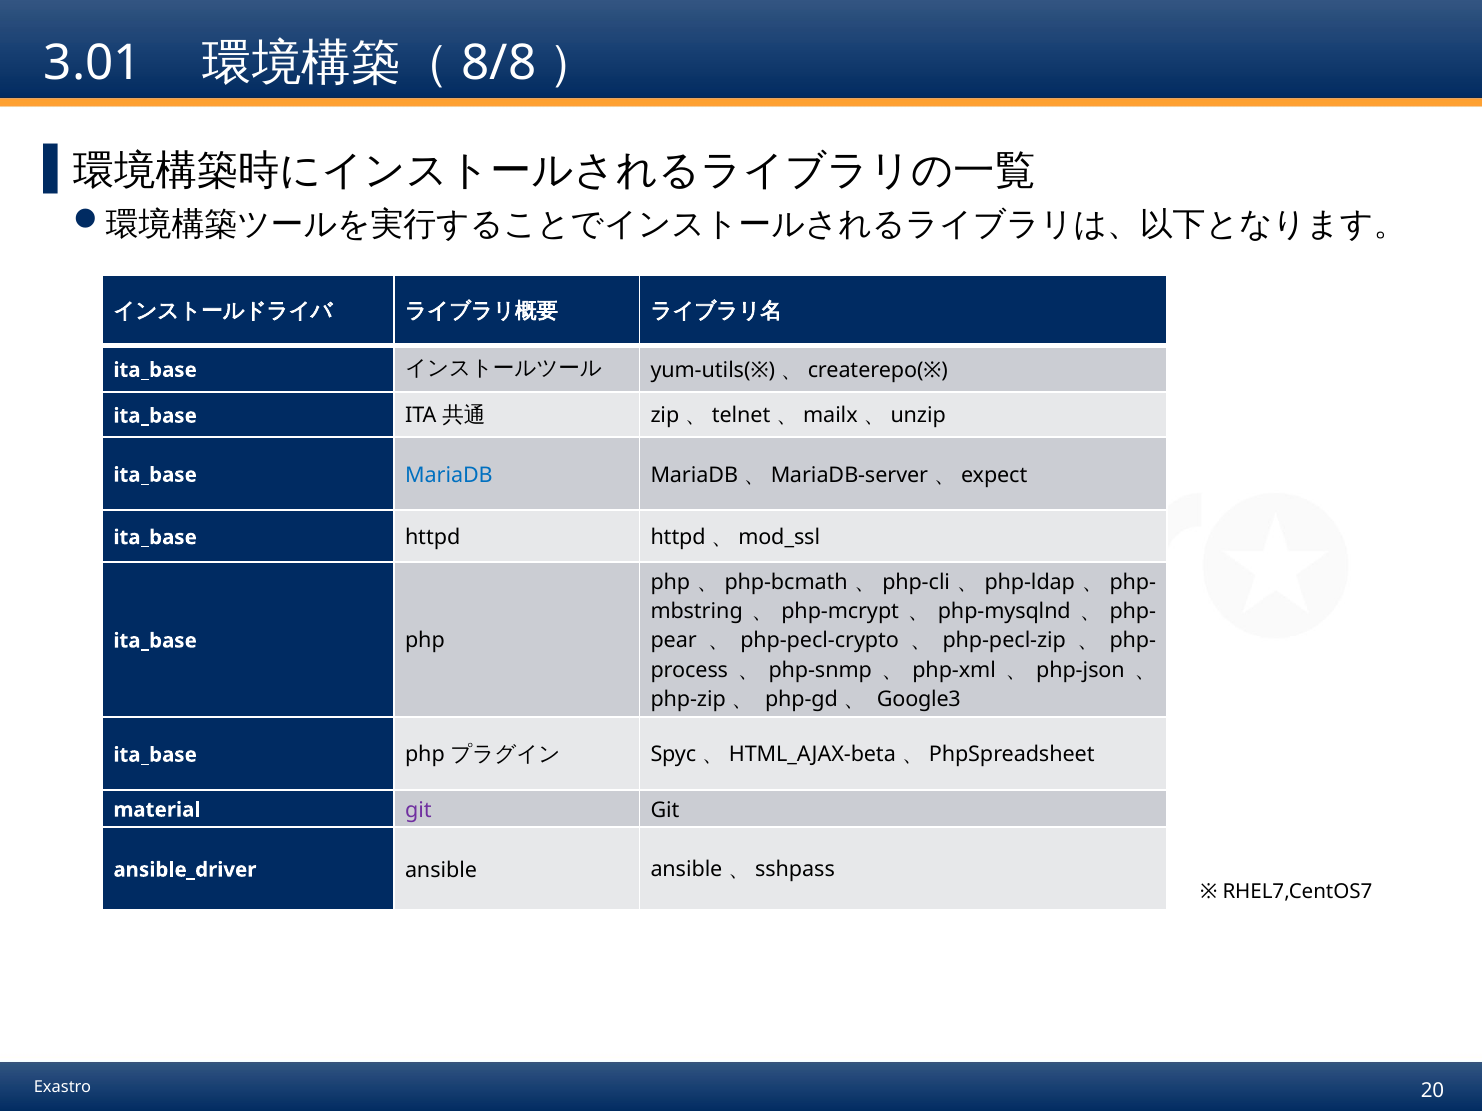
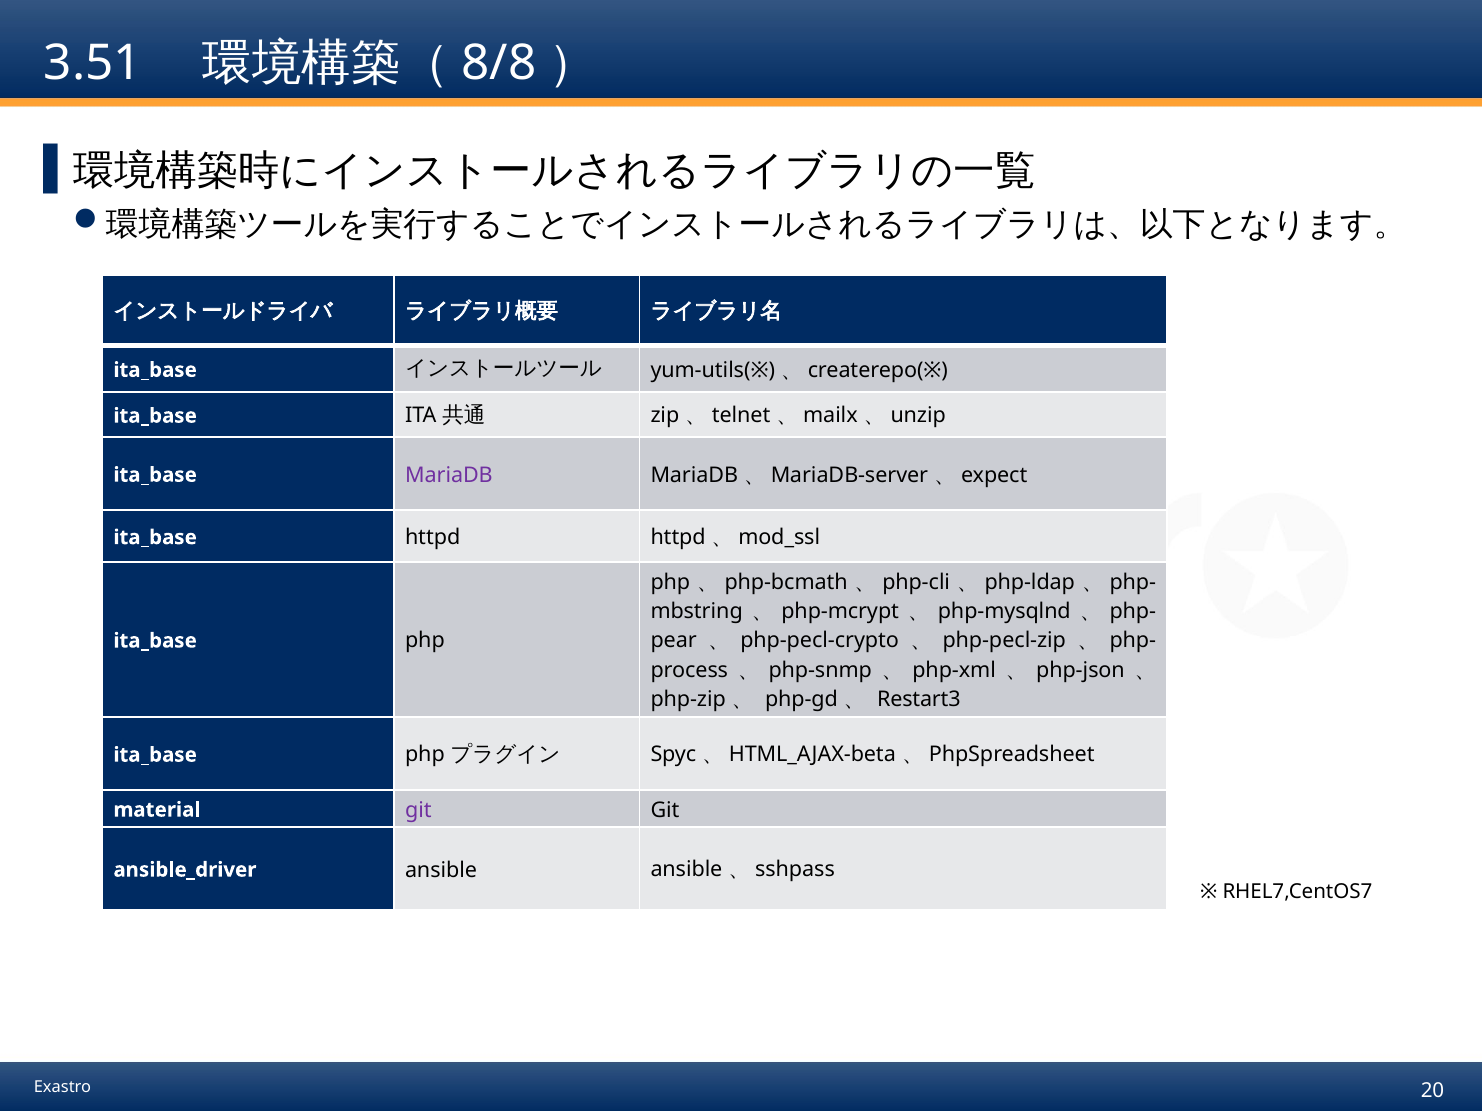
3.01: 3.01 -> 3.51 (93, 63)
MariaDB colour: blue -> purple (449, 475)
Google3: Google3 -> Restart3 (919, 700)
